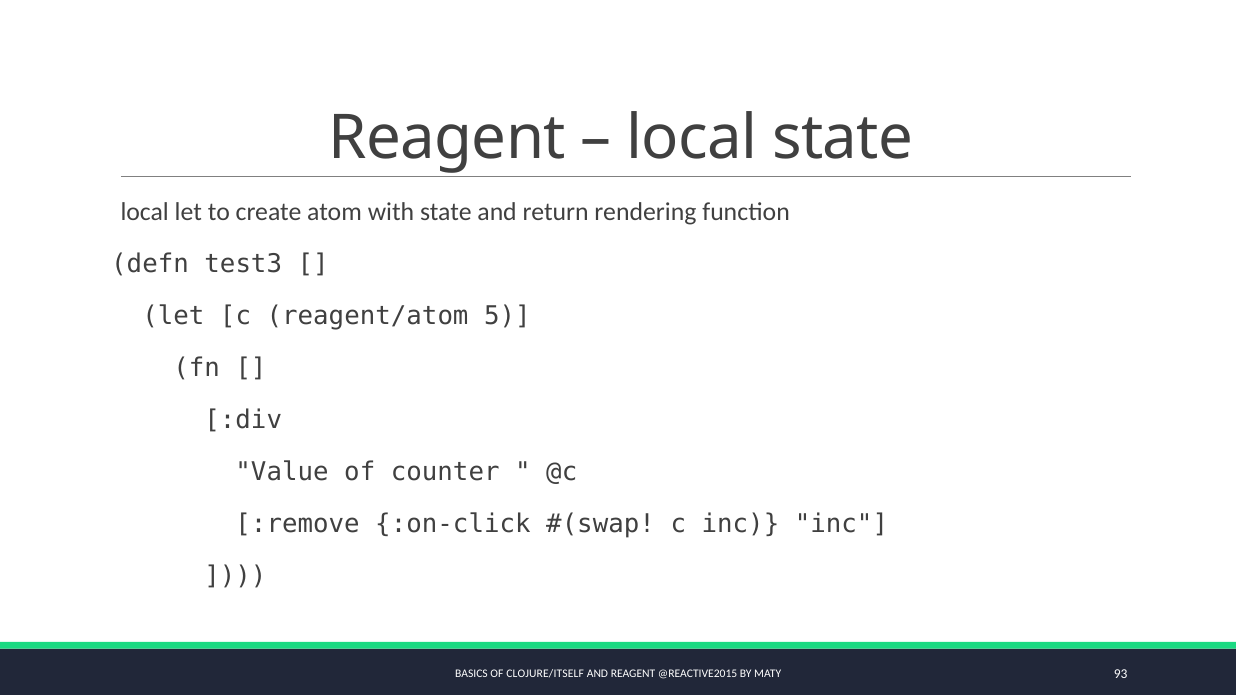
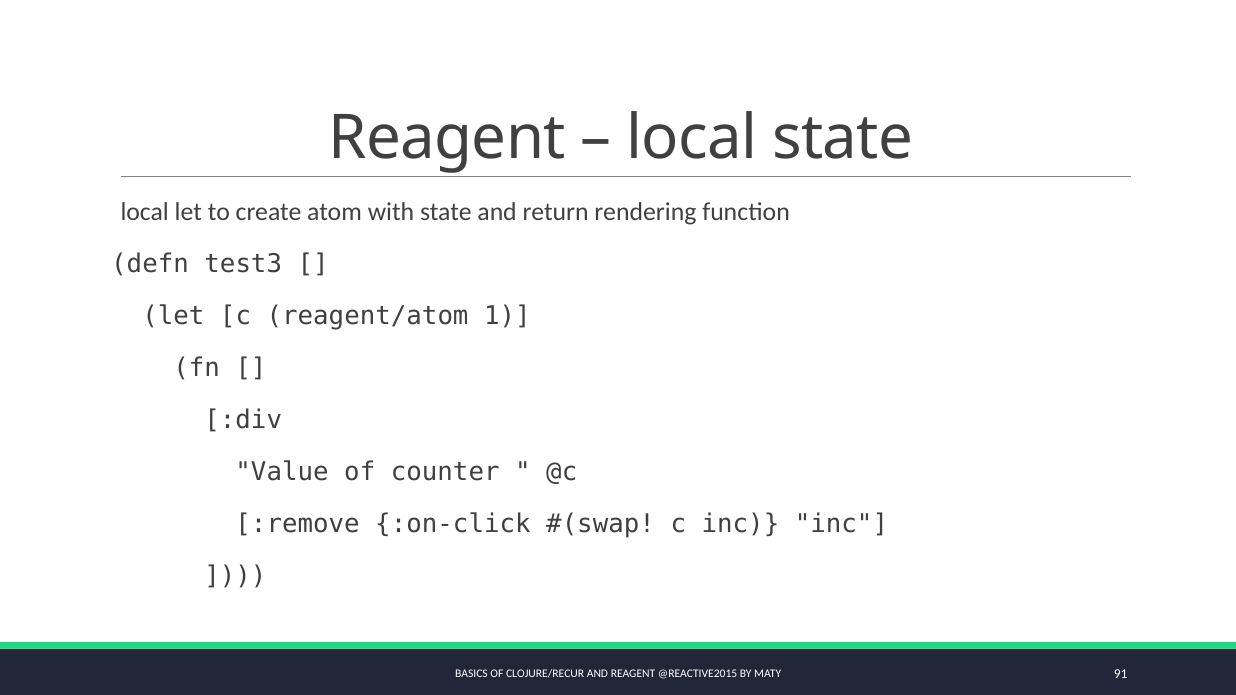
5: 5 -> 1 (507, 316)
CLOJURE/ITSELF: CLOJURE/ITSELF -> CLOJURE/RECUR (545, 674)
93: 93 -> 91 (1121, 674)
